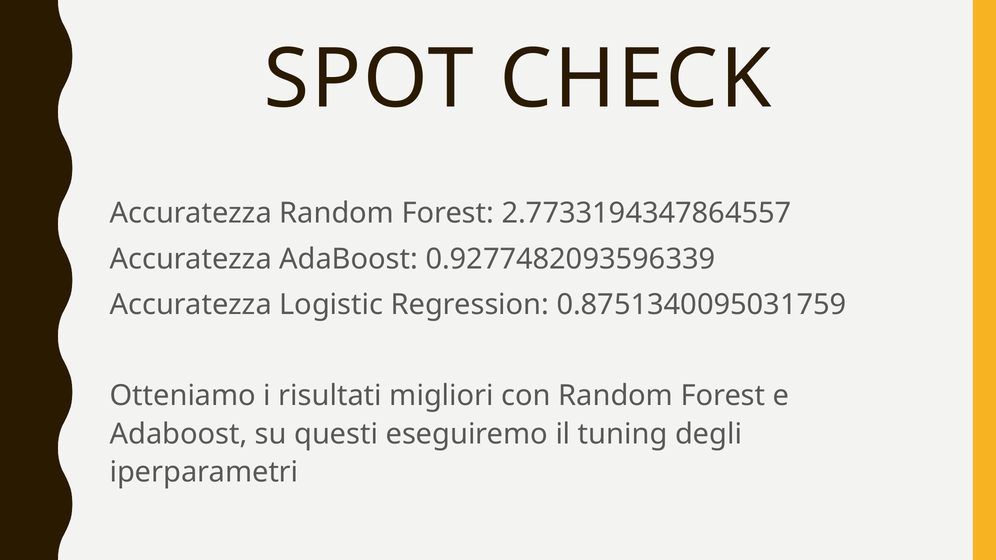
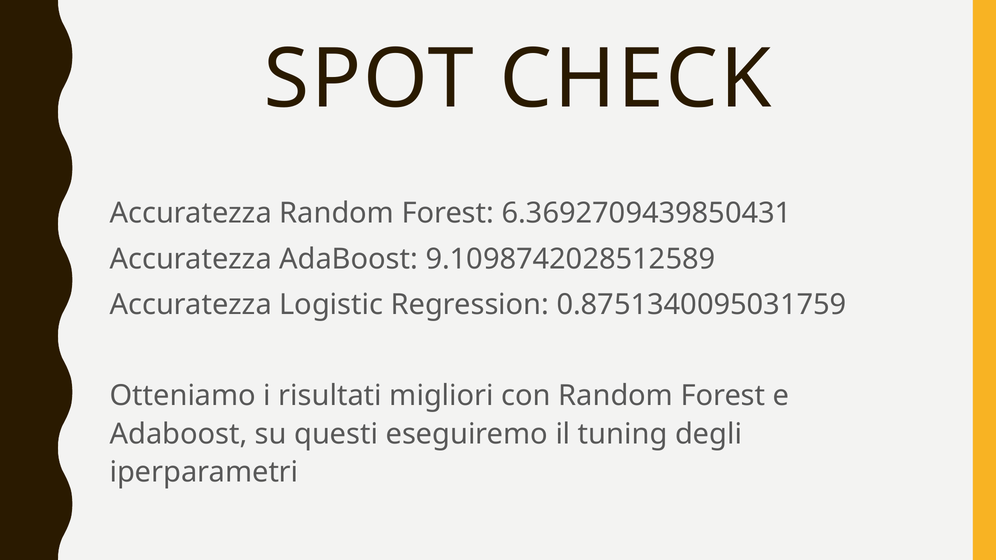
2.7733194347864557: 2.7733194347864557 -> 6.3692709439850431 (647, 213)
0.9277482093596339: 0.9277482093596339 -> 9.1098742028512589 (570, 259)
